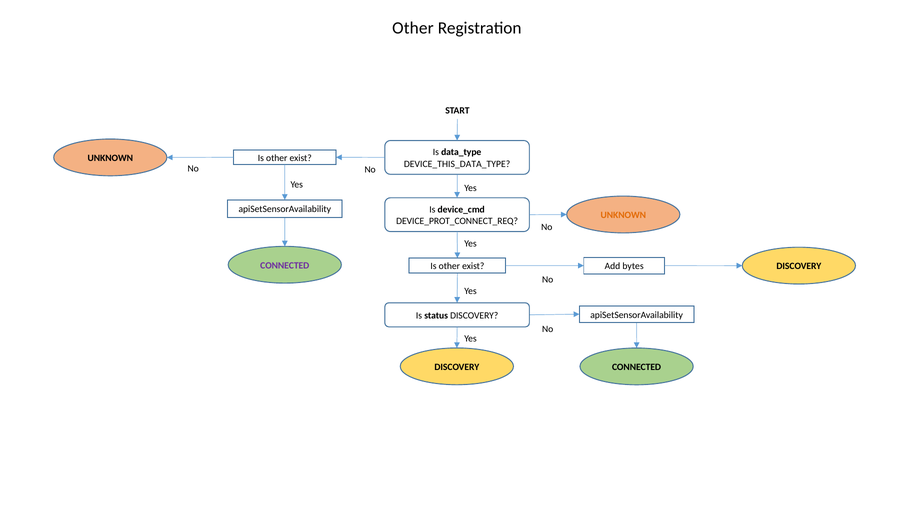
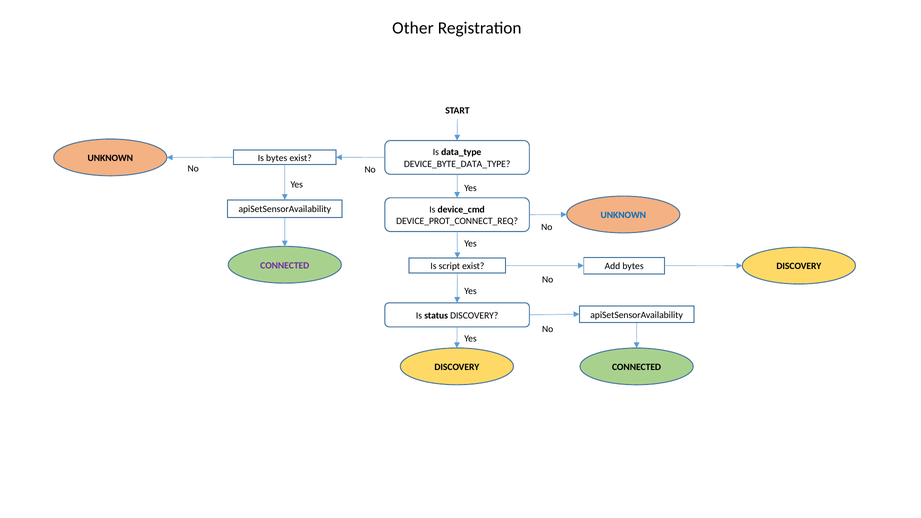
other: other -> bytes (277, 158)
DEVICE_THIS_DATA_TYPE: DEVICE_THIS_DATA_TYPE -> DEVICE_BYTE_DATA_TYPE (457, 164)
UNKNOWN colour: orange -> blue (623, 215)
other: other -> script (449, 266)
